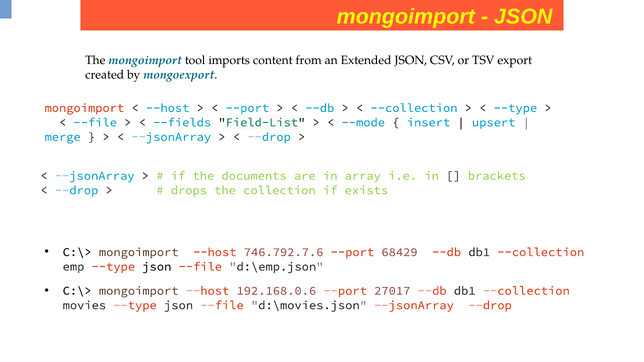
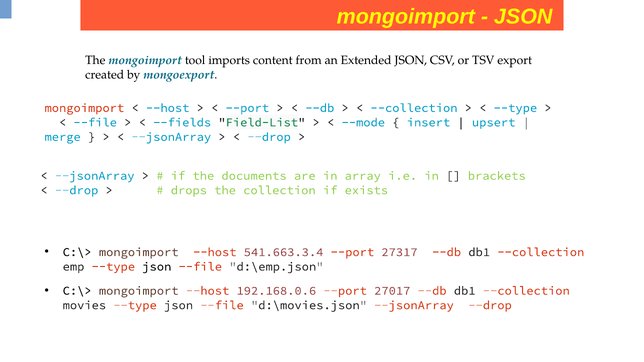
746.792.7.6: 746.792.7.6 -> 541.663.3.4 (284, 252)
68429: 68429 -> 27317 (400, 252)
